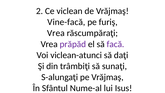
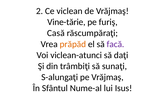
Vine-facă: Vine-facă -> Vine-tărie (66, 22)
Vrea: Vrea -> Casă (56, 33)
prăpăd colour: purple -> orange (73, 44)
